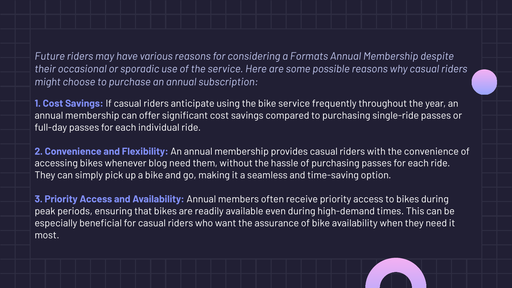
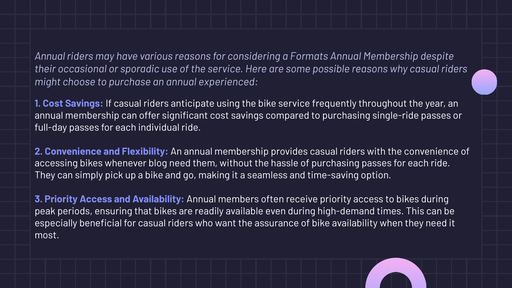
Future: Future -> Annual (50, 56)
subscription: subscription -> experienced (228, 82)
